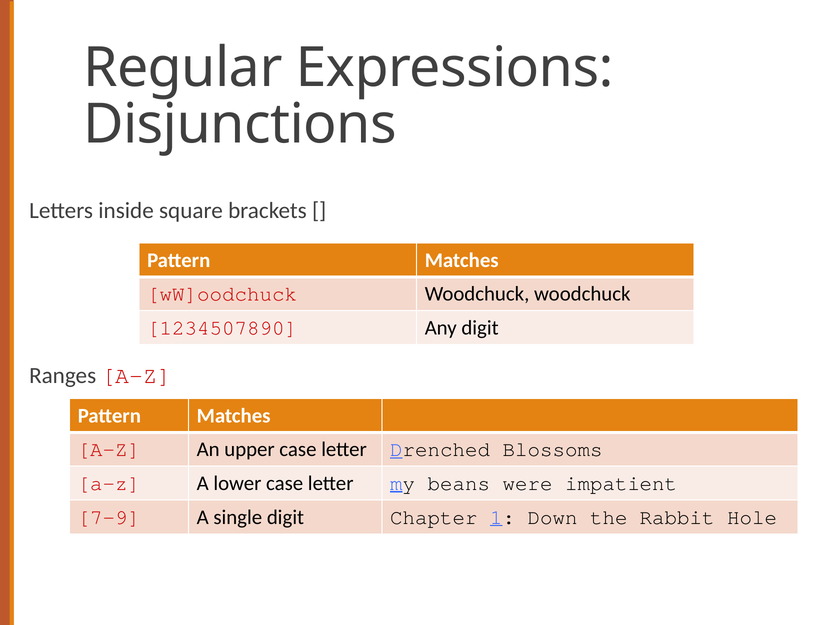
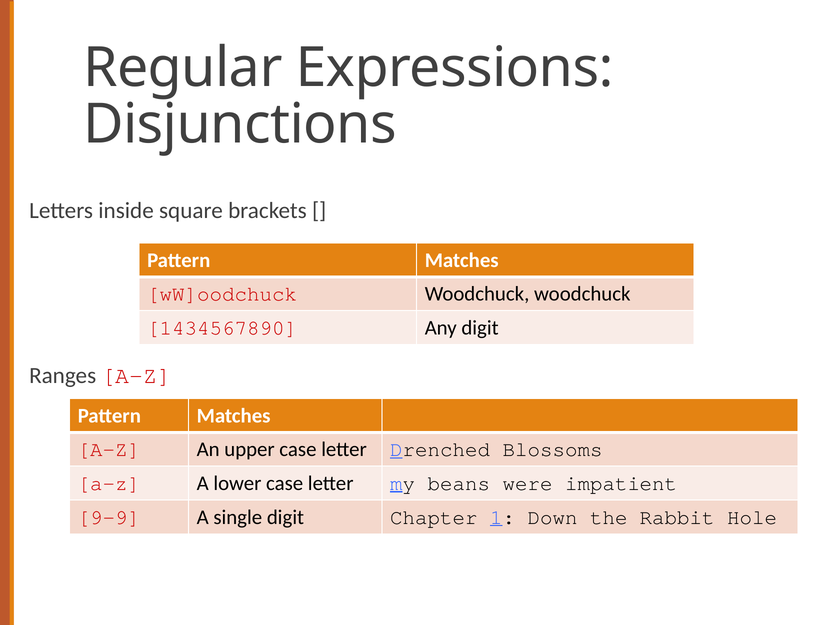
1234507890: 1234507890 -> 1434567890 (222, 328)
7-9: 7-9 -> 9-9 (109, 517)
